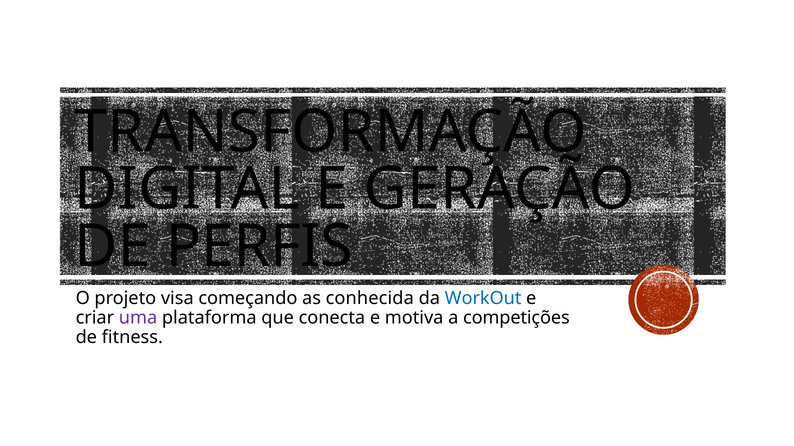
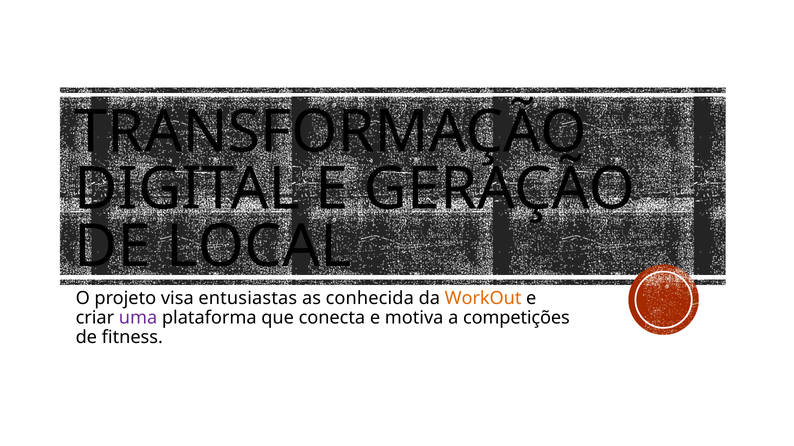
PERFIS: PERFIS -> LOCAL (259, 247)
começando: começando -> entusiastas (248, 299)
WorkOut colour: blue -> orange (483, 299)
